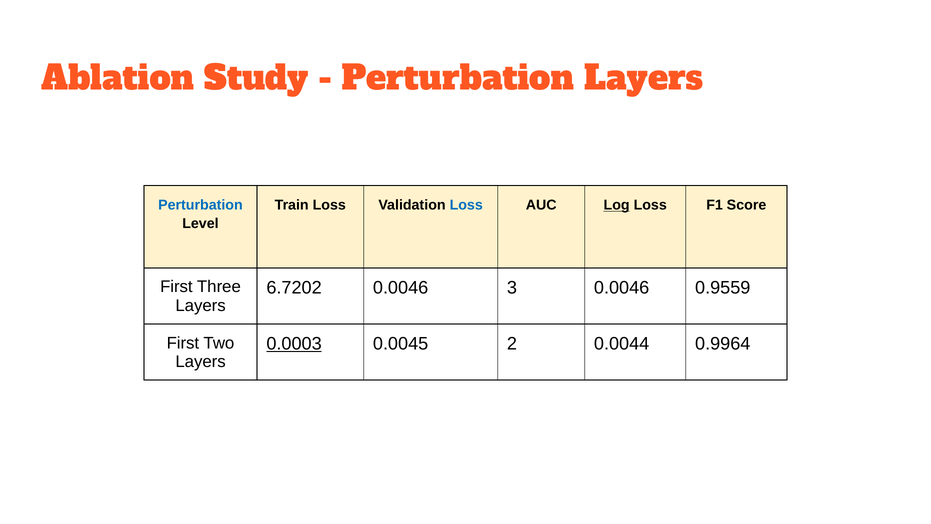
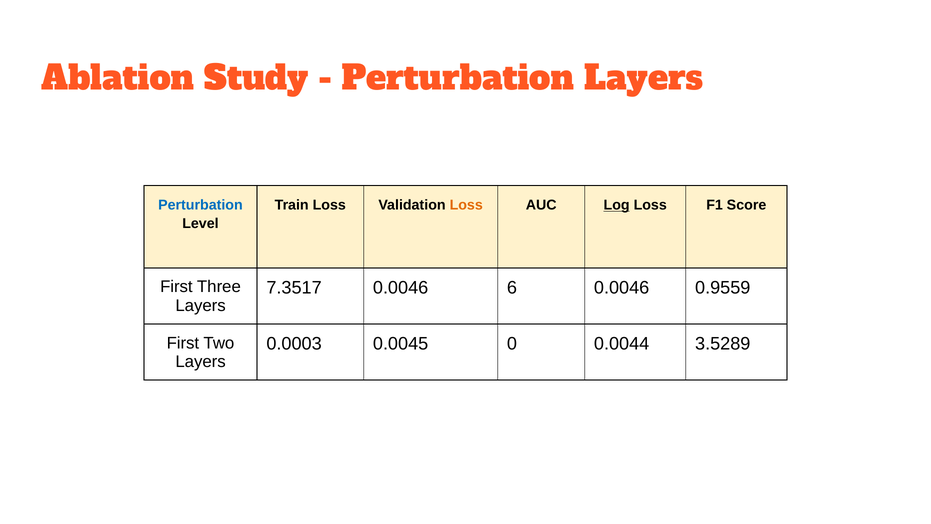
Loss colour: blue -> orange (466, 205)
6.7202: 6.7202 -> 7.3517 (294, 287)
3: 3 -> 6 (512, 287)
0.0003 underline: present -> none (294, 344)
2: 2 -> 0 (512, 344)
0.9964: 0.9964 -> 3.5289 (723, 344)
